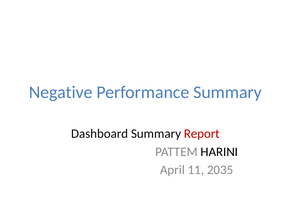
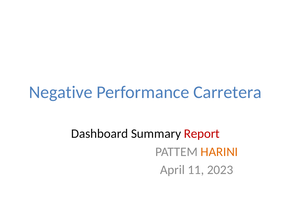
Performance Summary: Summary -> Carretera (228, 92)
HARINI colour: black -> orange (219, 152)
2035: 2035 -> 2023 (220, 170)
